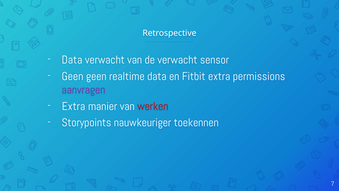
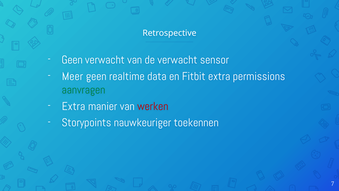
Data: Data -> Geen (72, 60)
Geen: Geen -> Meer (72, 76)
aanvragen colour: purple -> green (84, 90)
